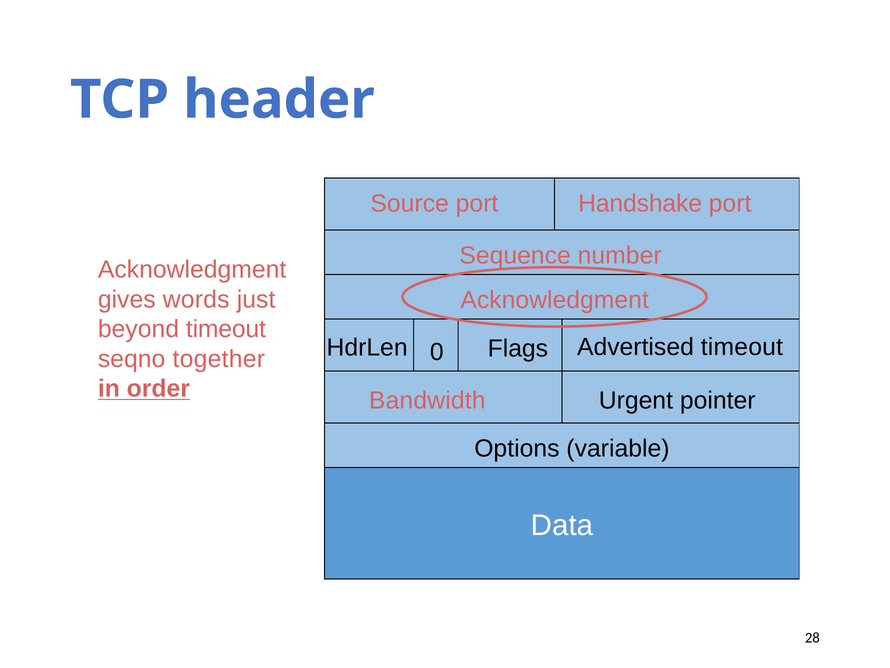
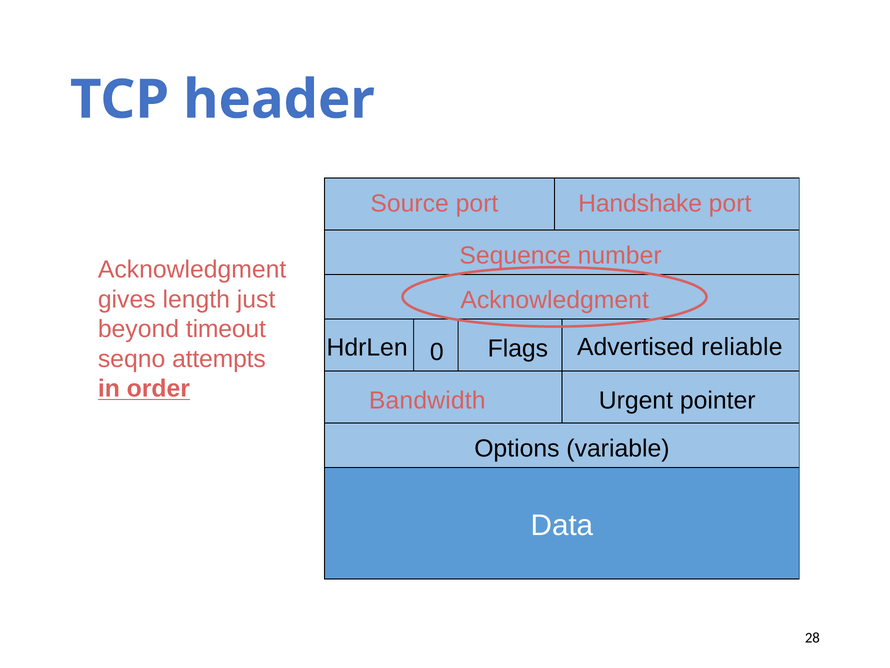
words: words -> length (196, 299)
Advertised timeout: timeout -> reliable (742, 347)
together: together -> attempts (219, 359)
